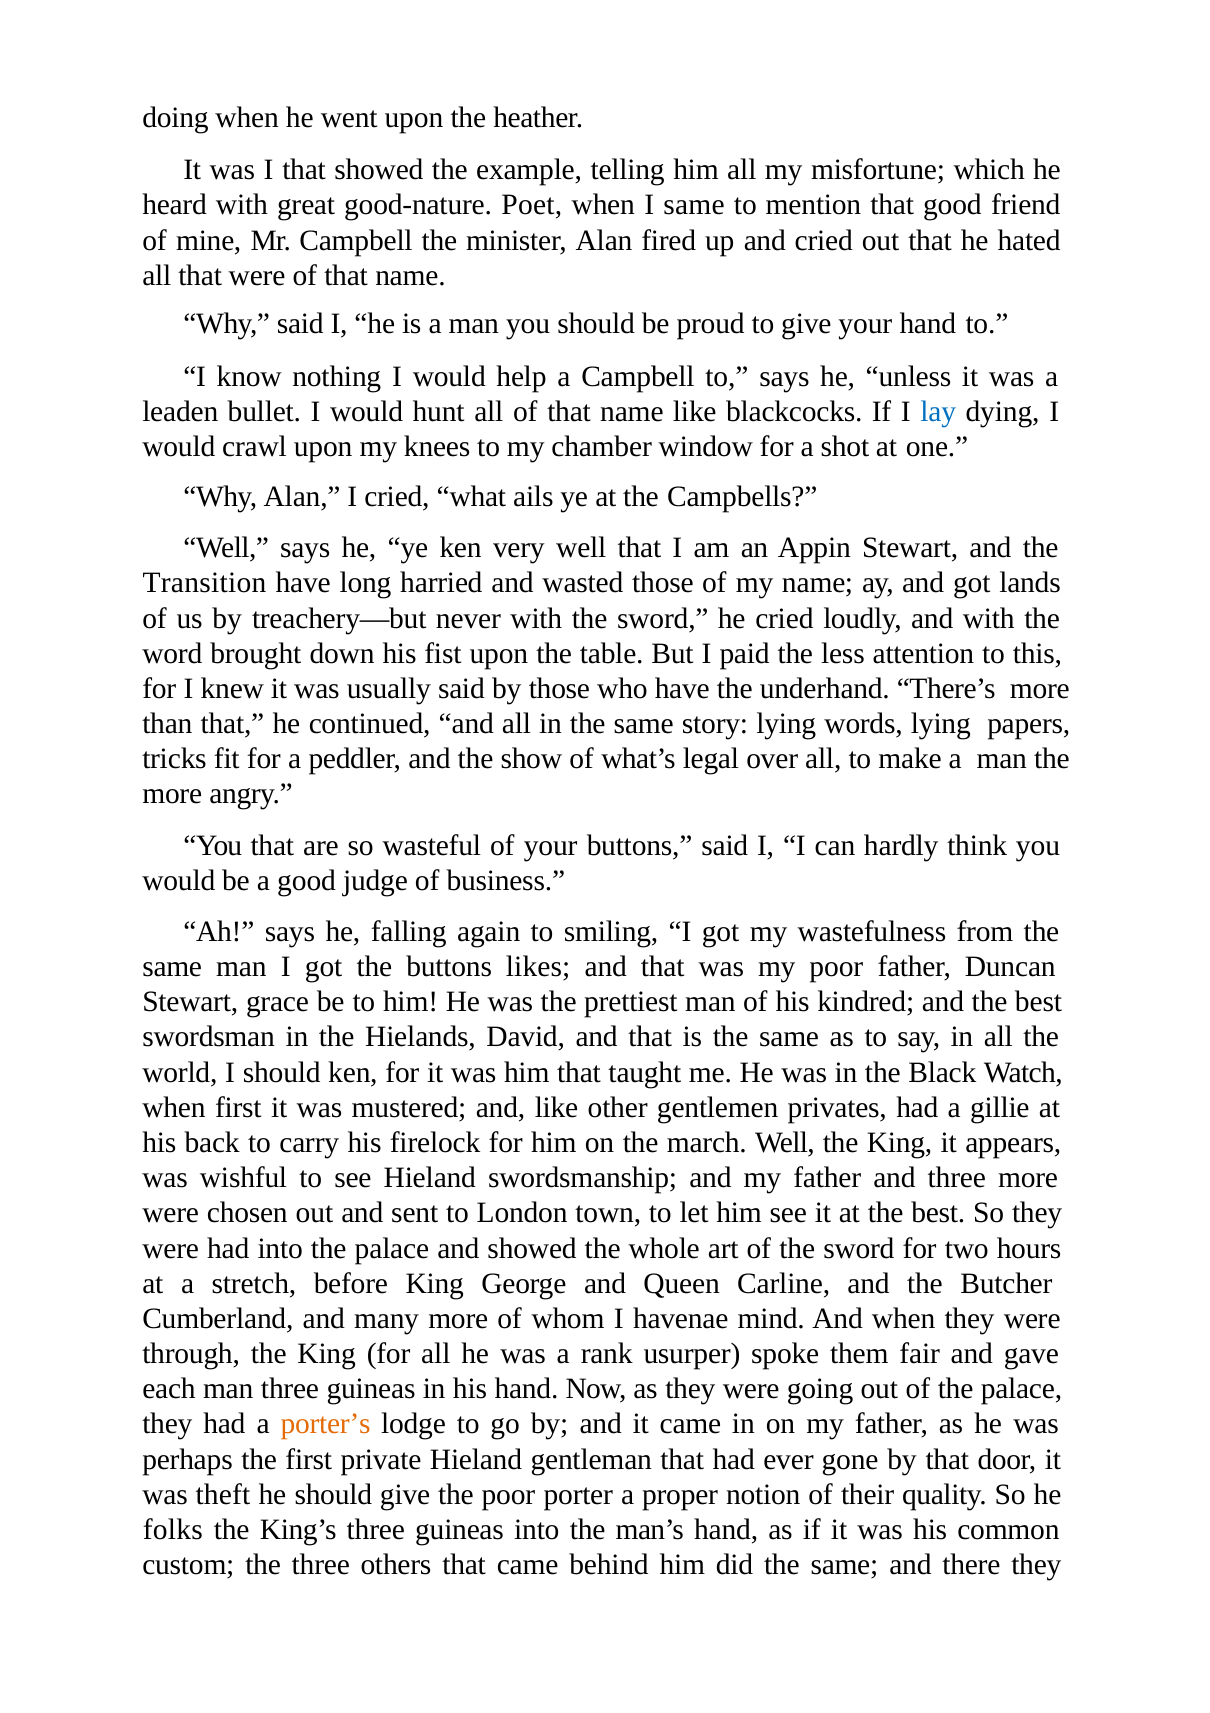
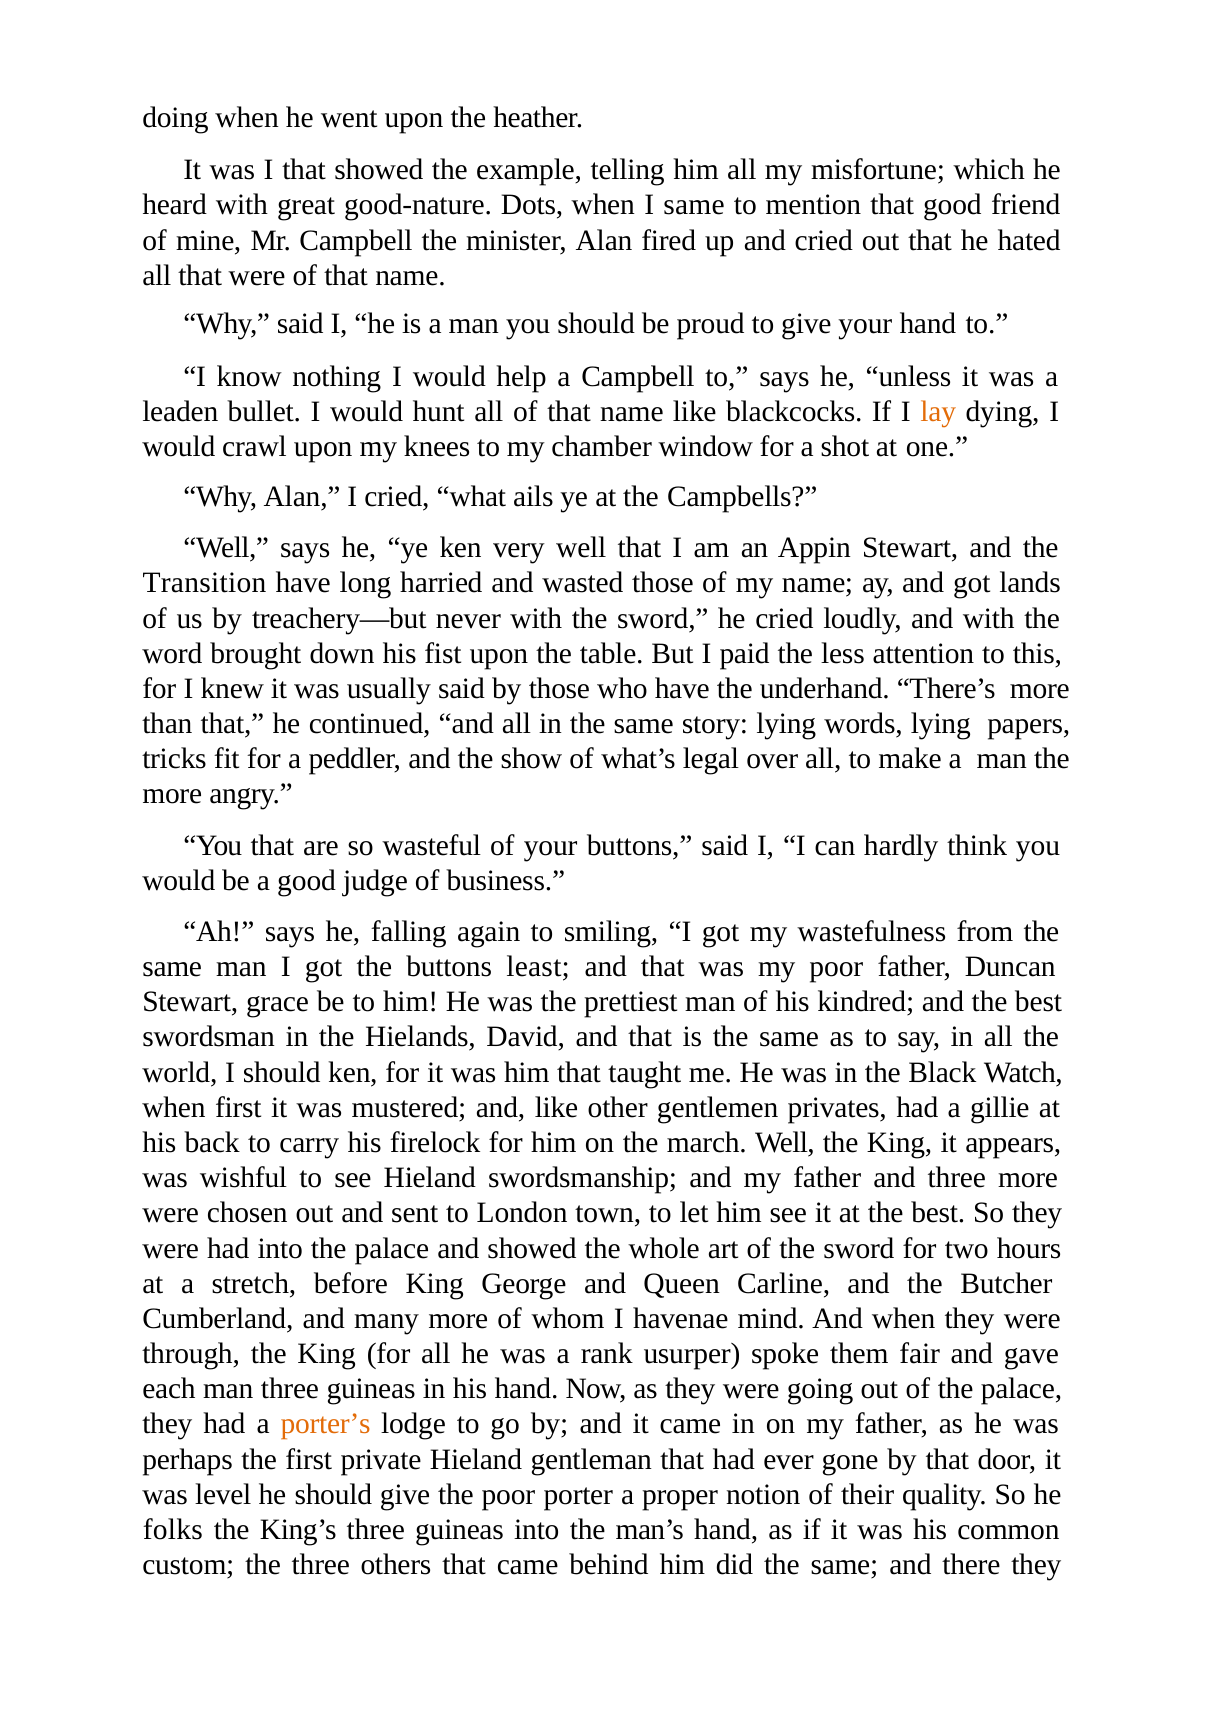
Poet: Poet -> Dots (532, 205)
lay colour: blue -> orange (938, 412)
likes: likes -> least (538, 967)
theft: theft -> level (223, 1494)
